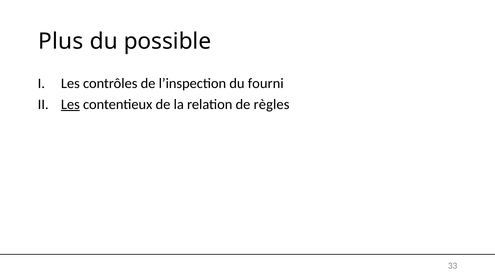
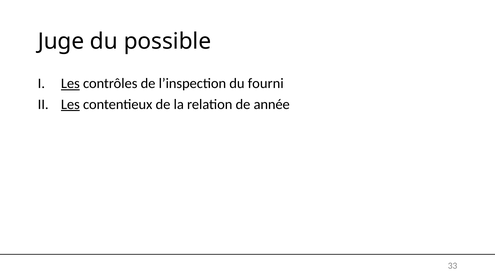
Plus: Plus -> Juge (61, 42)
Les underline: none -> present (70, 84)
règles: règles -> année (272, 104)
